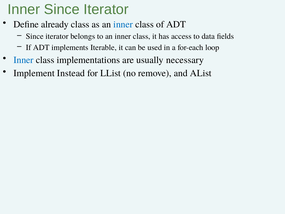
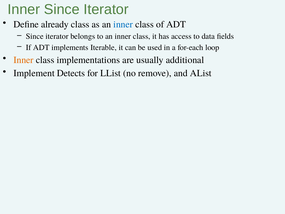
Inner colour: blue -> orange (24, 60)
necessary: necessary -> additional (185, 60)
Instead: Instead -> Detects (71, 73)
